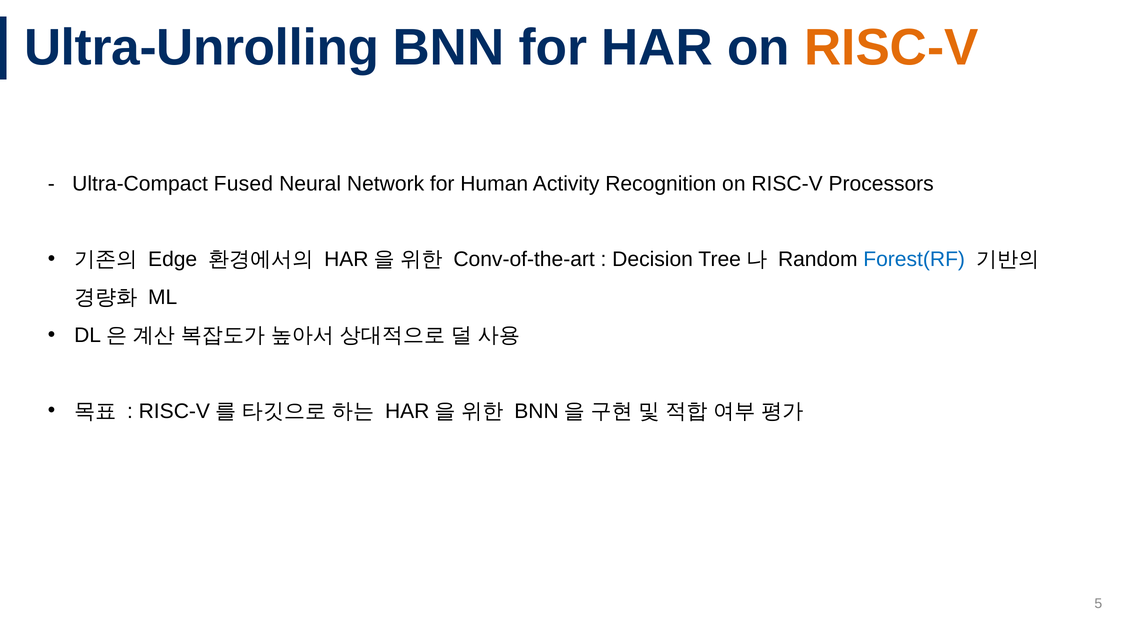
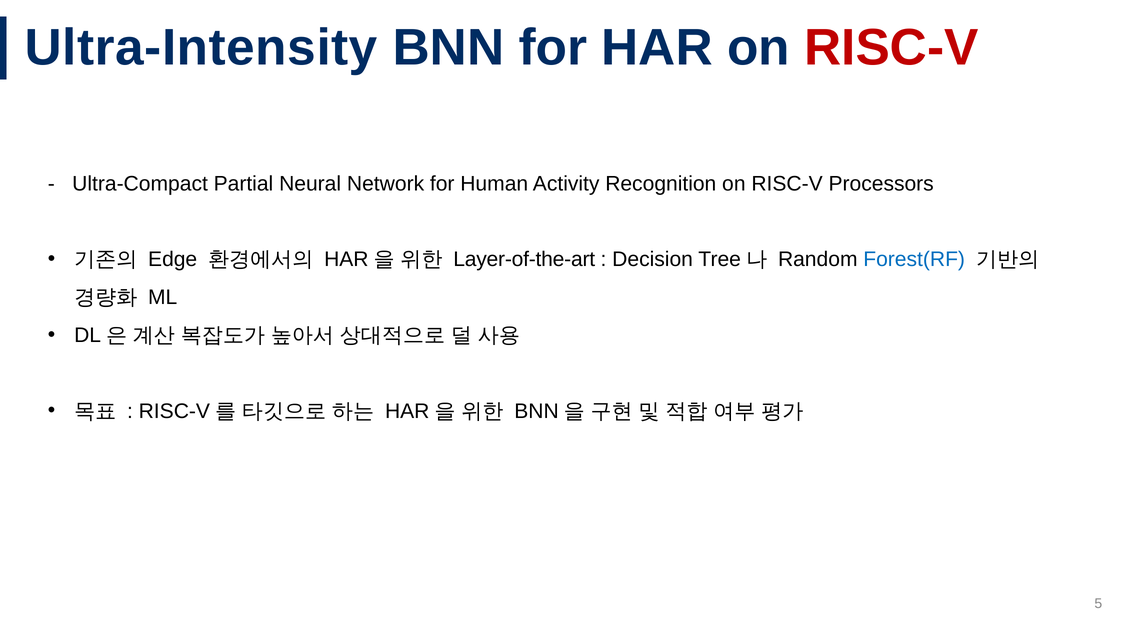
Ultra-Unrolling: Ultra-Unrolling -> Ultra-Intensity (201, 48)
RISC-V colour: orange -> red (891, 48)
Fused: Fused -> Partial (243, 184)
Conv-of-the-art: Conv-of-the-art -> Layer-of-the-art (524, 259)
